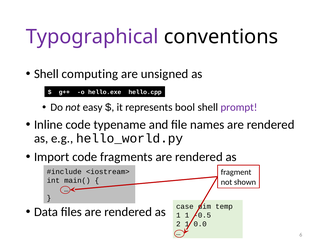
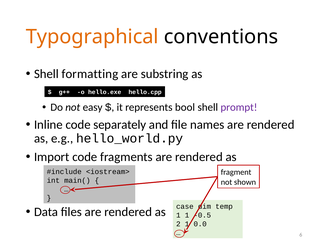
Typographical colour: purple -> orange (92, 37)
computing: computing -> formatting (90, 74)
unsigned: unsigned -> substring (165, 74)
typename: typename -> separately (120, 125)
